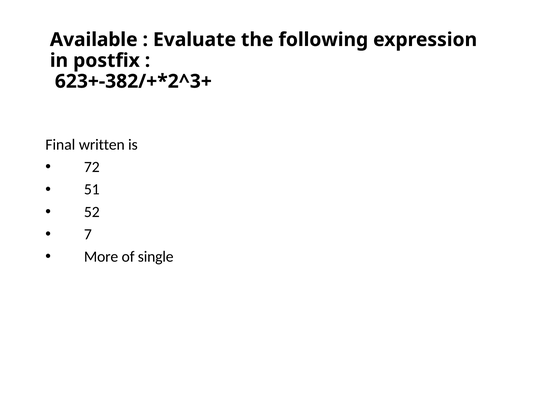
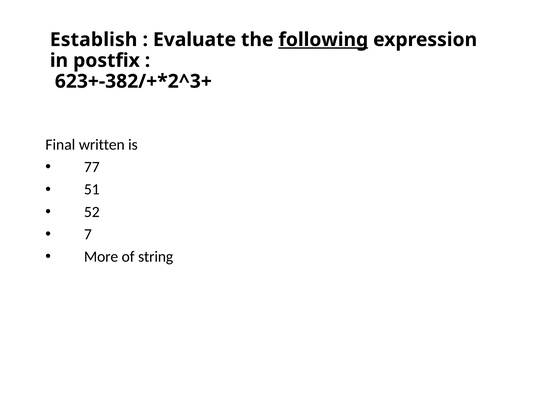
Available: Available -> Establish (94, 40)
following underline: none -> present (323, 40)
72: 72 -> 77 (92, 167)
single: single -> string (156, 256)
